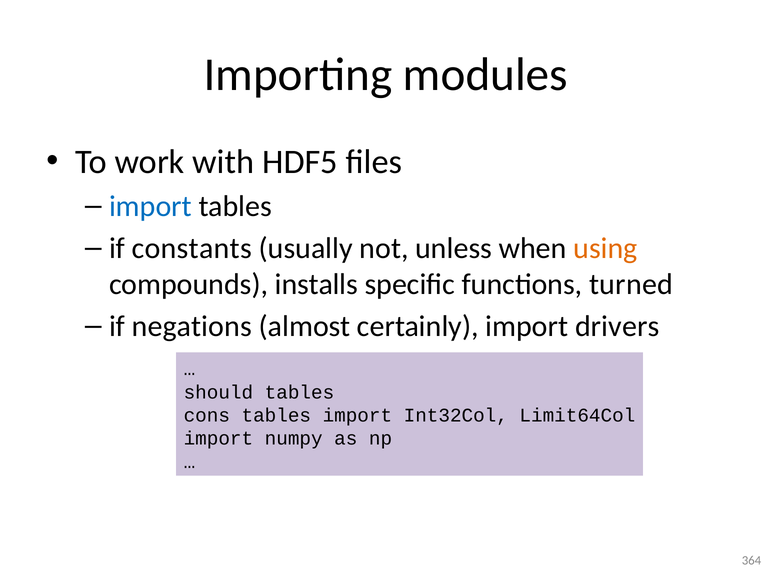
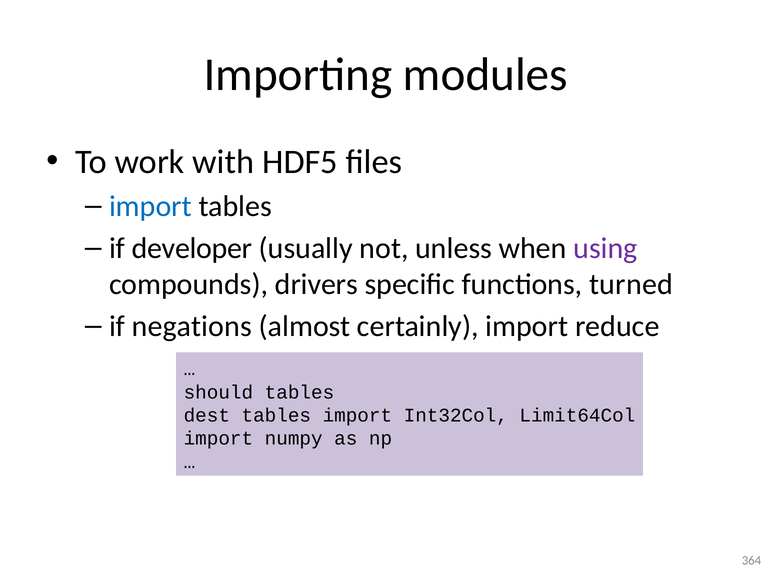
constants: constants -> developer (192, 248)
using colour: orange -> purple (605, 248)
installs: installs -> drivers (316, 284)
drivers: drivers -> reduce (617, 326)
cons: cons -> dest (207, 415)
